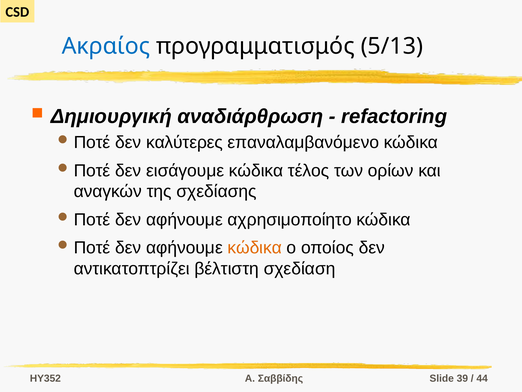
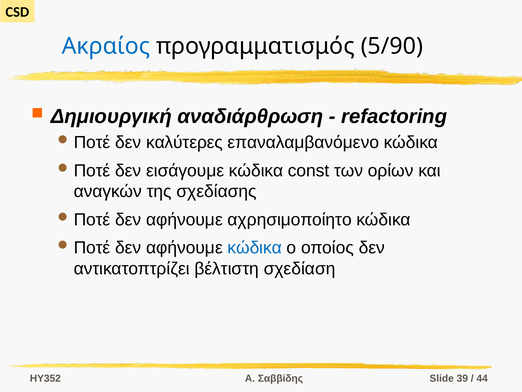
5/13: 5/13 -> 5/90 (392, 46)
τέλος: τέλος -> const (309, 170)
κώδικα colour: orange -> blue (255, 248)
